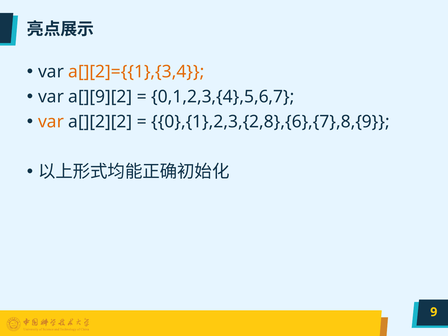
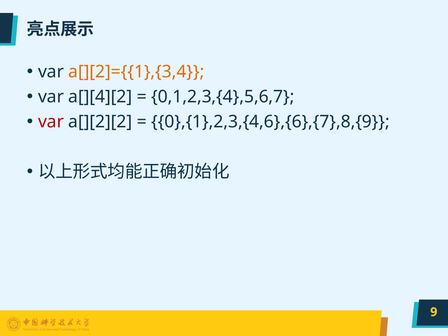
a[][9][2: a[][9][2 -> a[][4][2 (100, 97)
var colour: orange -> red (51, 122)
0},{1},2,3,{2,8},{6},{7},8,{9: 0},{1},2,3,{2,8},{6},{7},8,{9 -> 0},{1},2,3,{4,6},{6},{7},8,{9 (271, 122)
